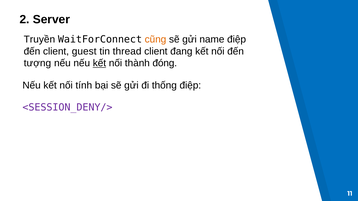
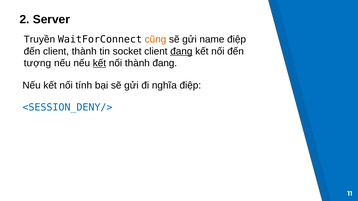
client guest: guest -> thành (84, 51)
thread: thread -> socket (127, 51)
đang underline: none -> present (181, 51)
thành đóng: đóng -> đang (165, 63)
thống: thống -> nghĩa (164, 86)
<SESSION_DENY/> colour: purple -> blue (67, 108)
